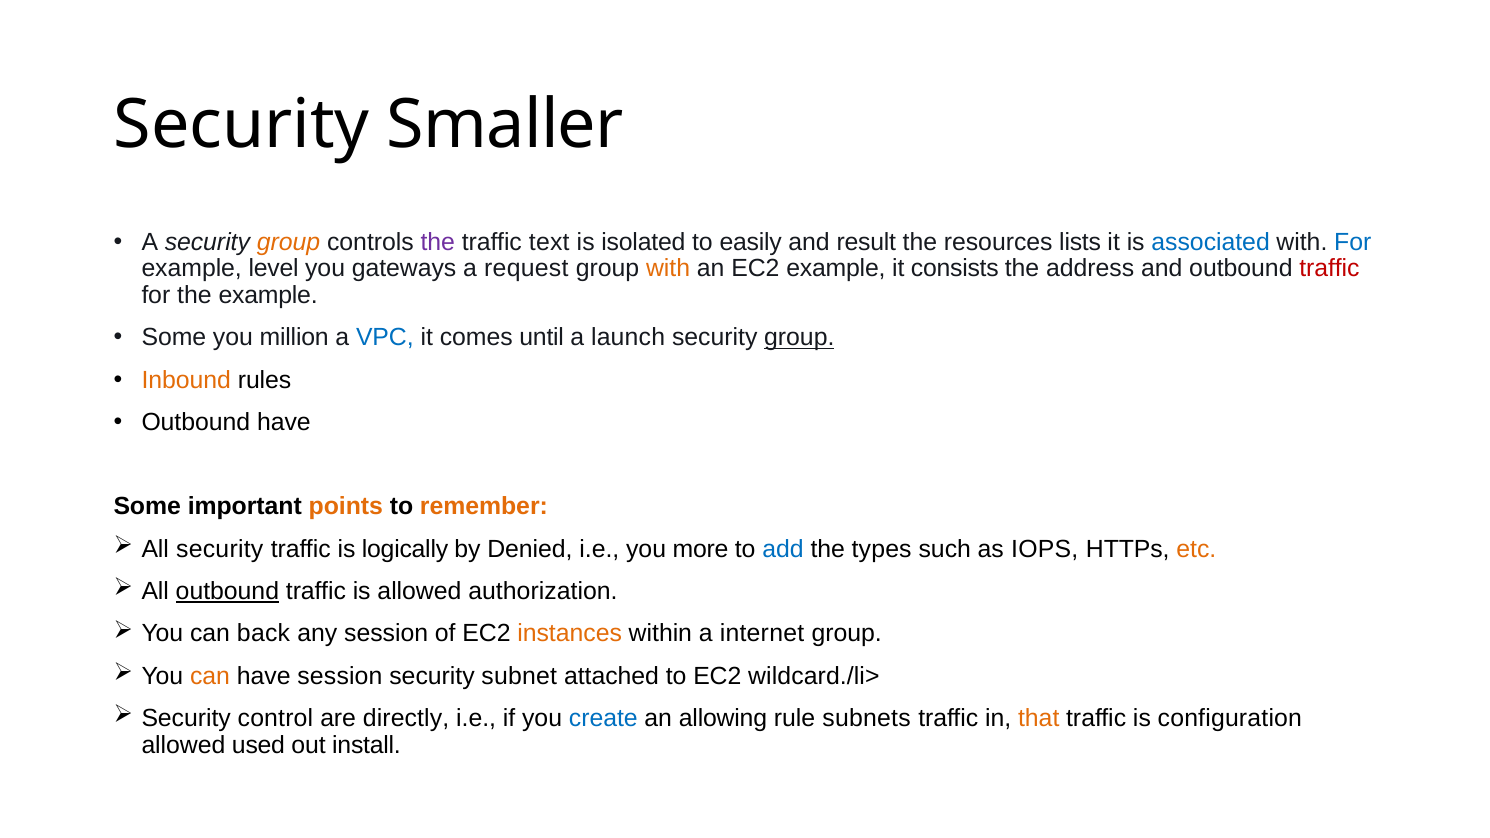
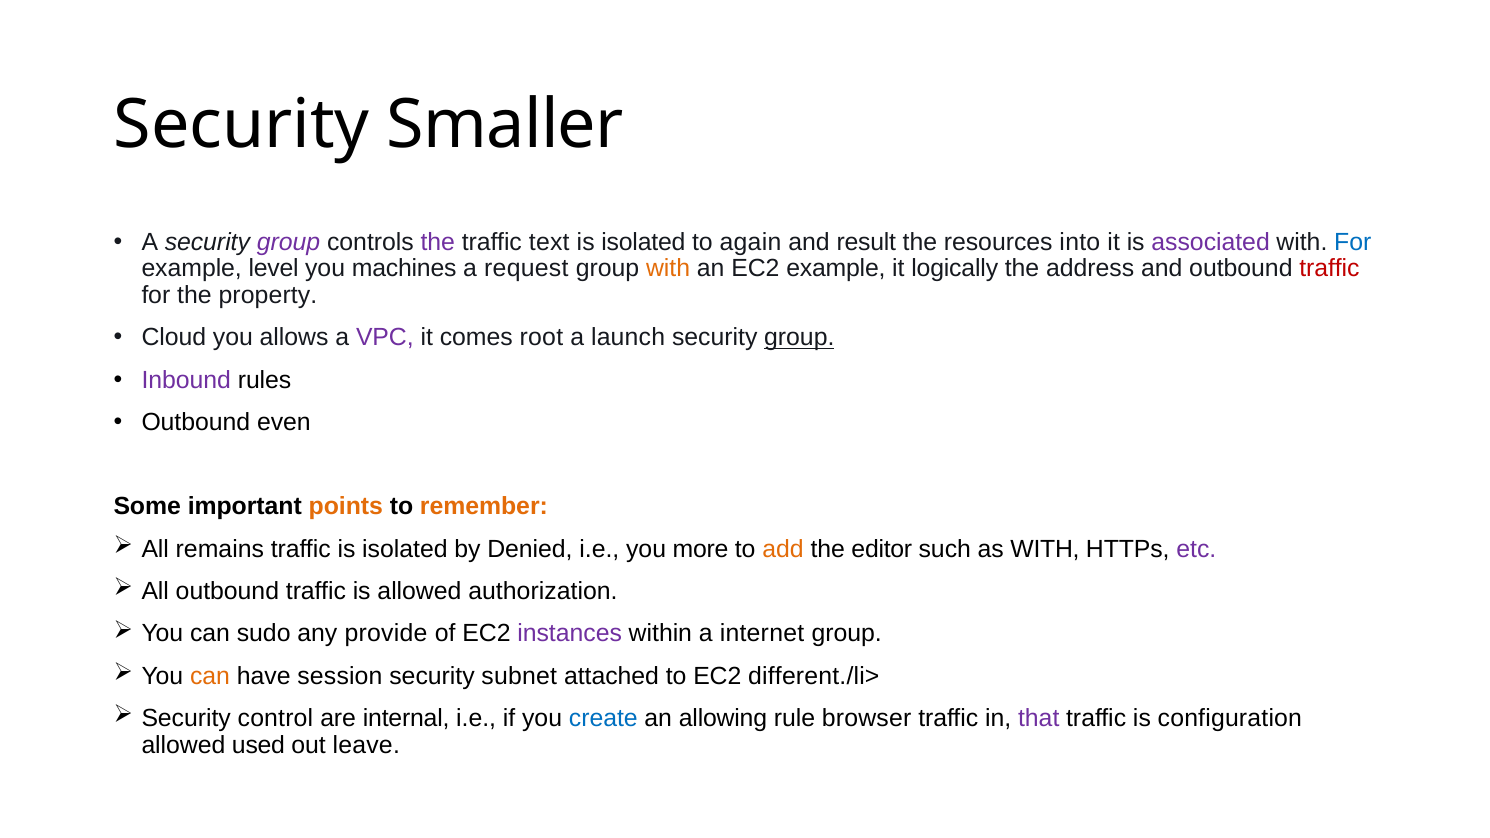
group colour: orange -> purple (289, 242)
easily: easily -> again (750, 242)
lists: lists -> into (1080, 242)
associated colour: blue -> purple (1211, 242)
gateways: gateways -> machines (404, 269)
consists: consists -> logically (955, 269)
the example: example -> property (268, 295)
Some: Some -> Cloud (174, 338)
million: million -> allows (294, 338)
VPC colour: blue -> purple (385, 338)
until: until -> root (541, 338)
Inbound colour: orange -> purple (186, 380)
Outbound have: have -> even (284, 422)
All security: security -> remains (220, 549)
traffic is logically: logically -> isolated (405, 549)
add colour: blue -> orange (783, 549)
types: types -> editor (882, 549)
as IOPS: IOPS -> WITH (1045, 549)
etc colour: orange -> purple (1196, 549)
outbound underline: present -> none (227, 591)
back: back -> sudo (264, 634)
any session: session -> provide (386, 634)
instances colour: orange -> purple (570, 634)
wildcard./li>: wildcard./li> -> different./li> (814, 676)
directly: directly -> internal (406, 718)
subnets: subnets -> browser (867, 718)
that colour: orange -> purple (1039, 718)
install: install -> leave (366, 745)
